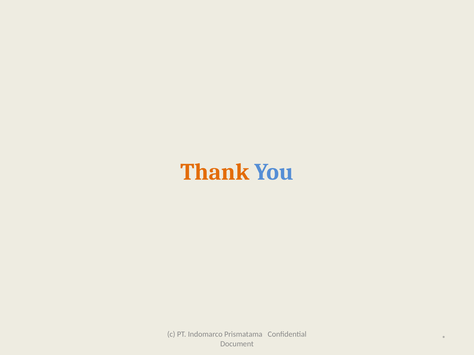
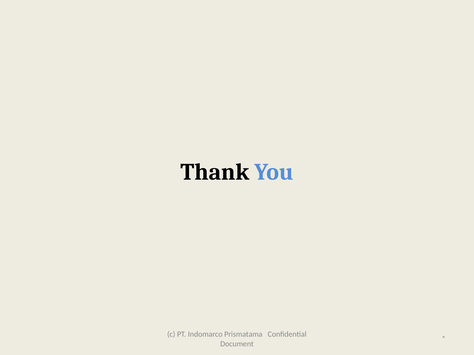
Thank colour: orange -> black (215, 172)
